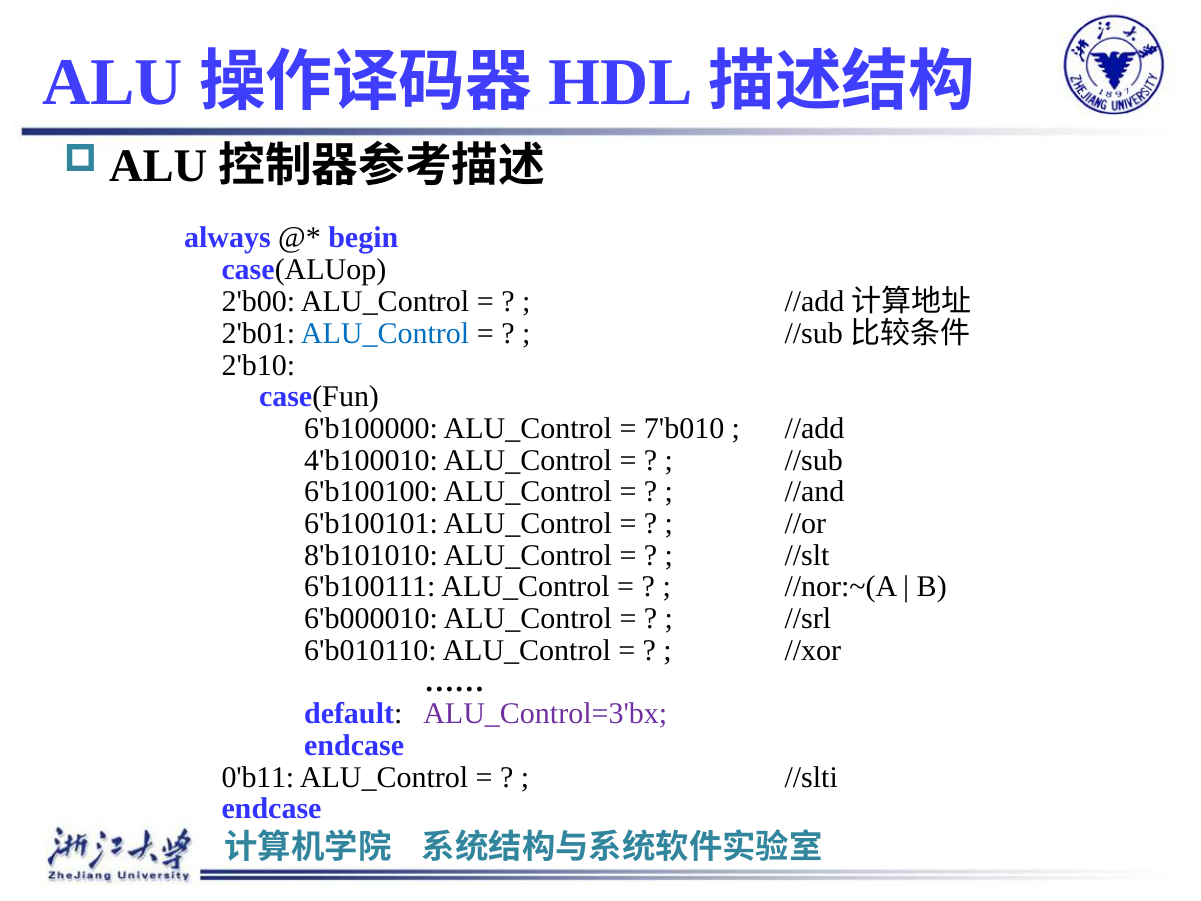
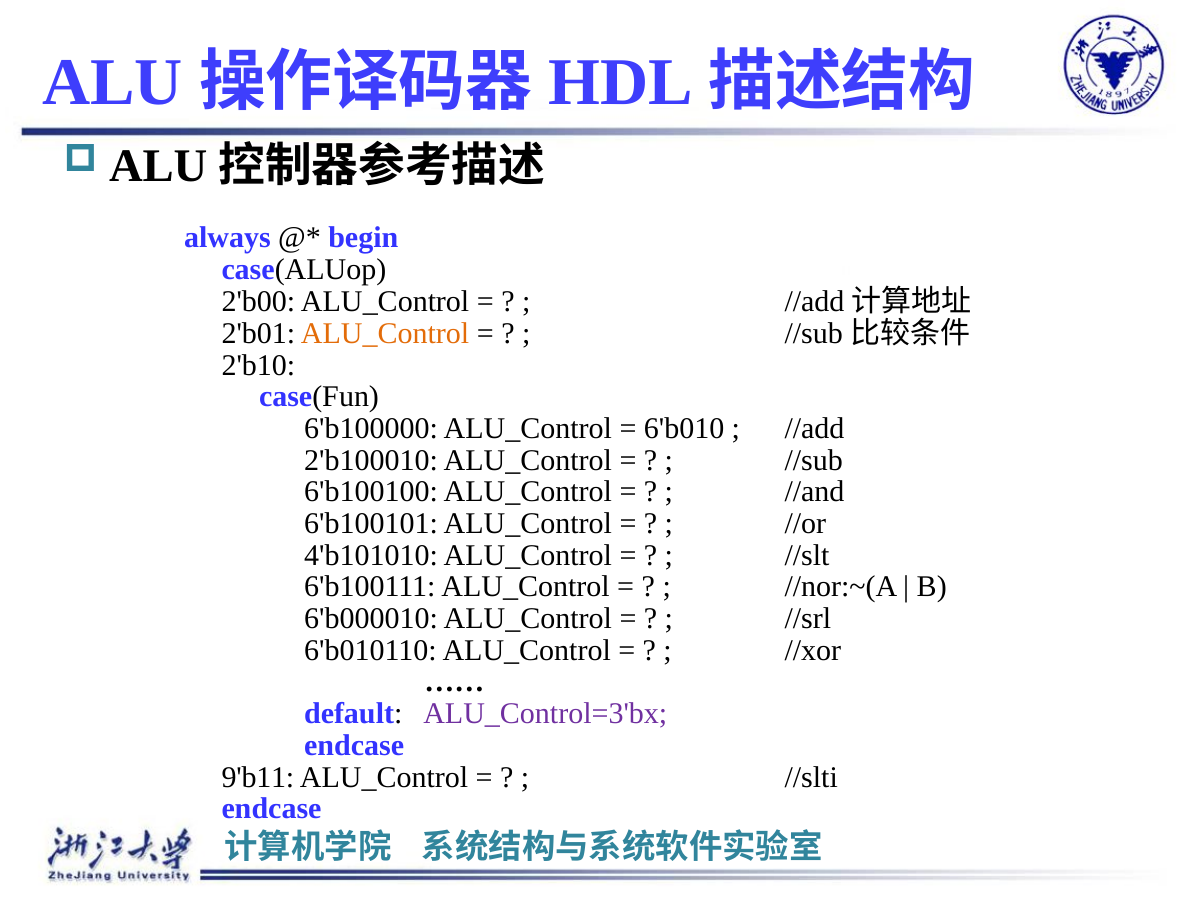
ALU_Control colour: blue -> orange (385, 333)
7'b010: 7'b010 -> 6'b010 (684, 428)
4'b100010: 4'b100010 -> 2'b100010 (371, 460)
8'b101010: 8'b101010 -> 4'b101010 (371, 555)
0'b11: 0'b11 -> 9'b11 (258, 777)
